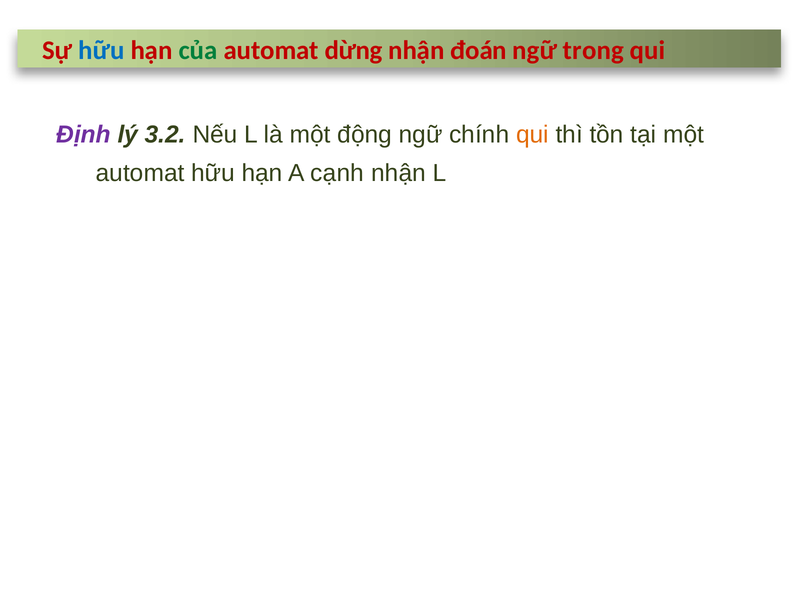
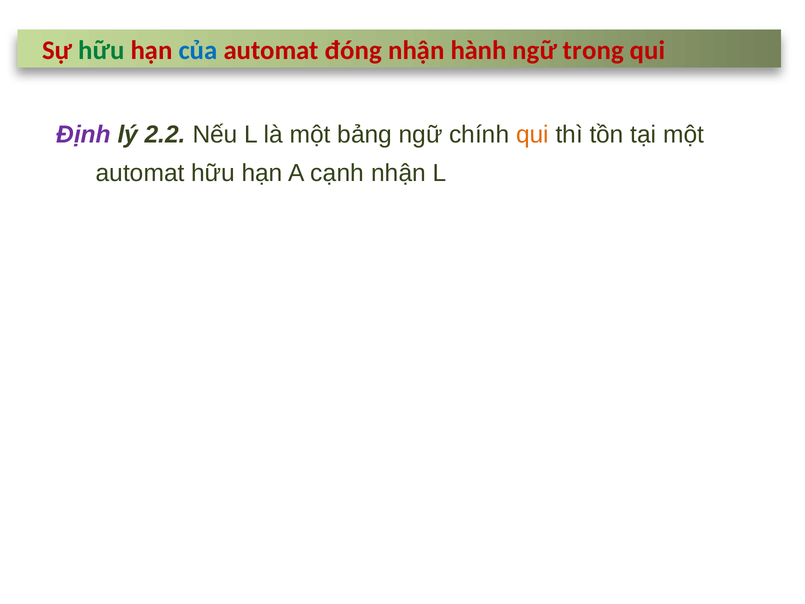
hữu colour: blue -> green (101, 50)
của colour: green -> blue (198, 50)
dừng: dừng -> đóng (353, 50)
đoán: đoán -> hành (479, 50)
3.2: 3.2 -> 2.2 (165, 135)
động: động -> bảng (365, 135)
